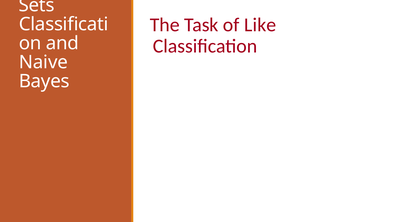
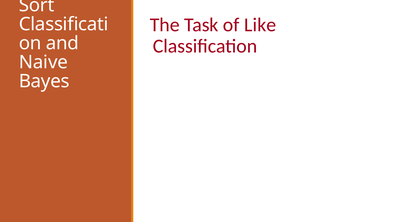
Sets: Sets -> Sort (37, 5)
